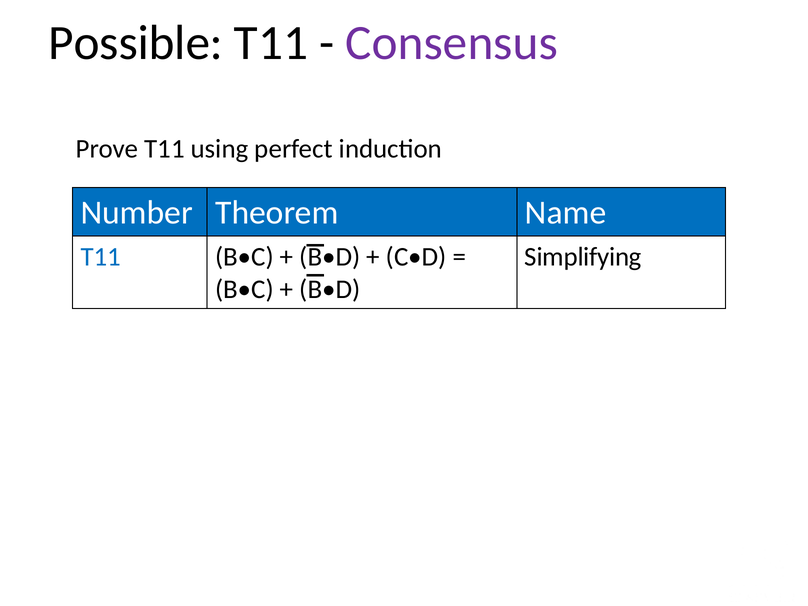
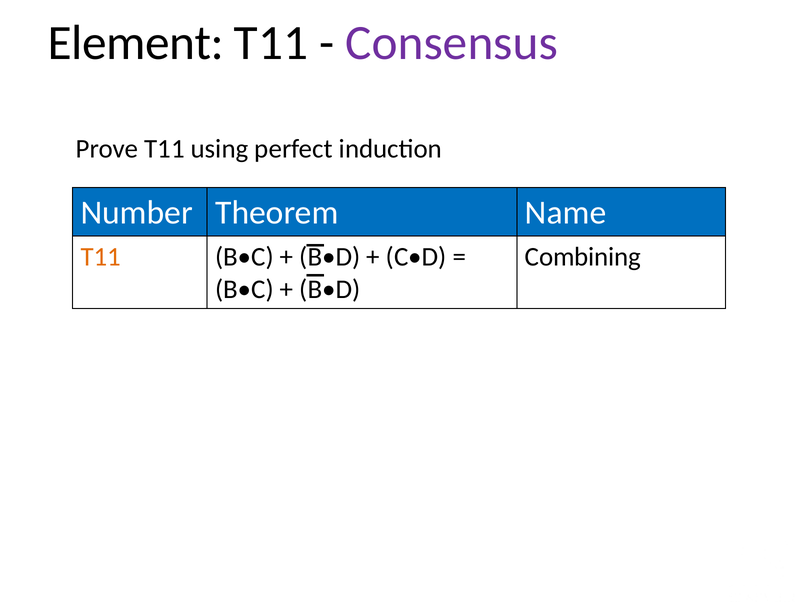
Possible: Possible -> Element (136, 43)
T11 colour: blue -> orange (101, 257)
Simplifying: Simplifying -> Combining (583, 257)
